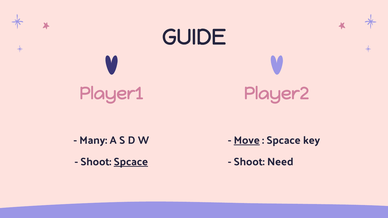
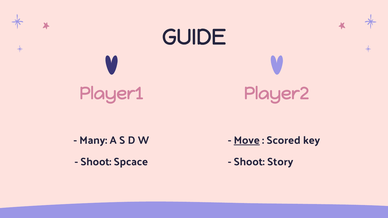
Spcace: Spcace -> Scored (284, 140)
Spcace underline: present -> none (131, 162)
Need: Need -> Story (280, 162)
